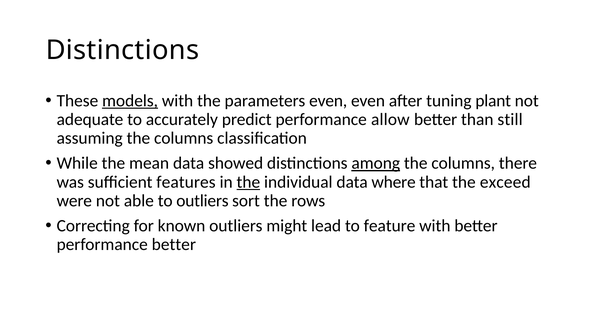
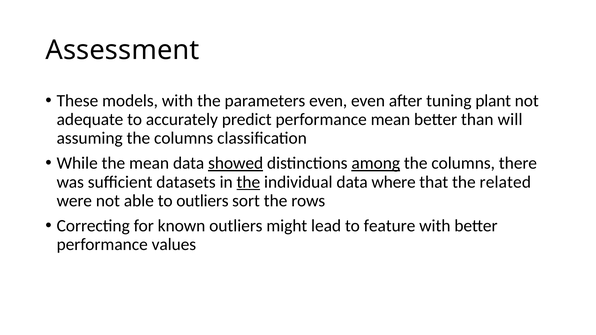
Distinctions: Distinctions -> Assessment (122, 50)
models underline: present -> none (130, 101)
performance allow: allow -> mean (390, 120)
still: still -> will (510, 120)
showed underline: none -> present (236, 163)
features: features -> datasets (186, 182)
exceed: exceed -> related (505, 182)
performance better: better -> values (174, 245)
